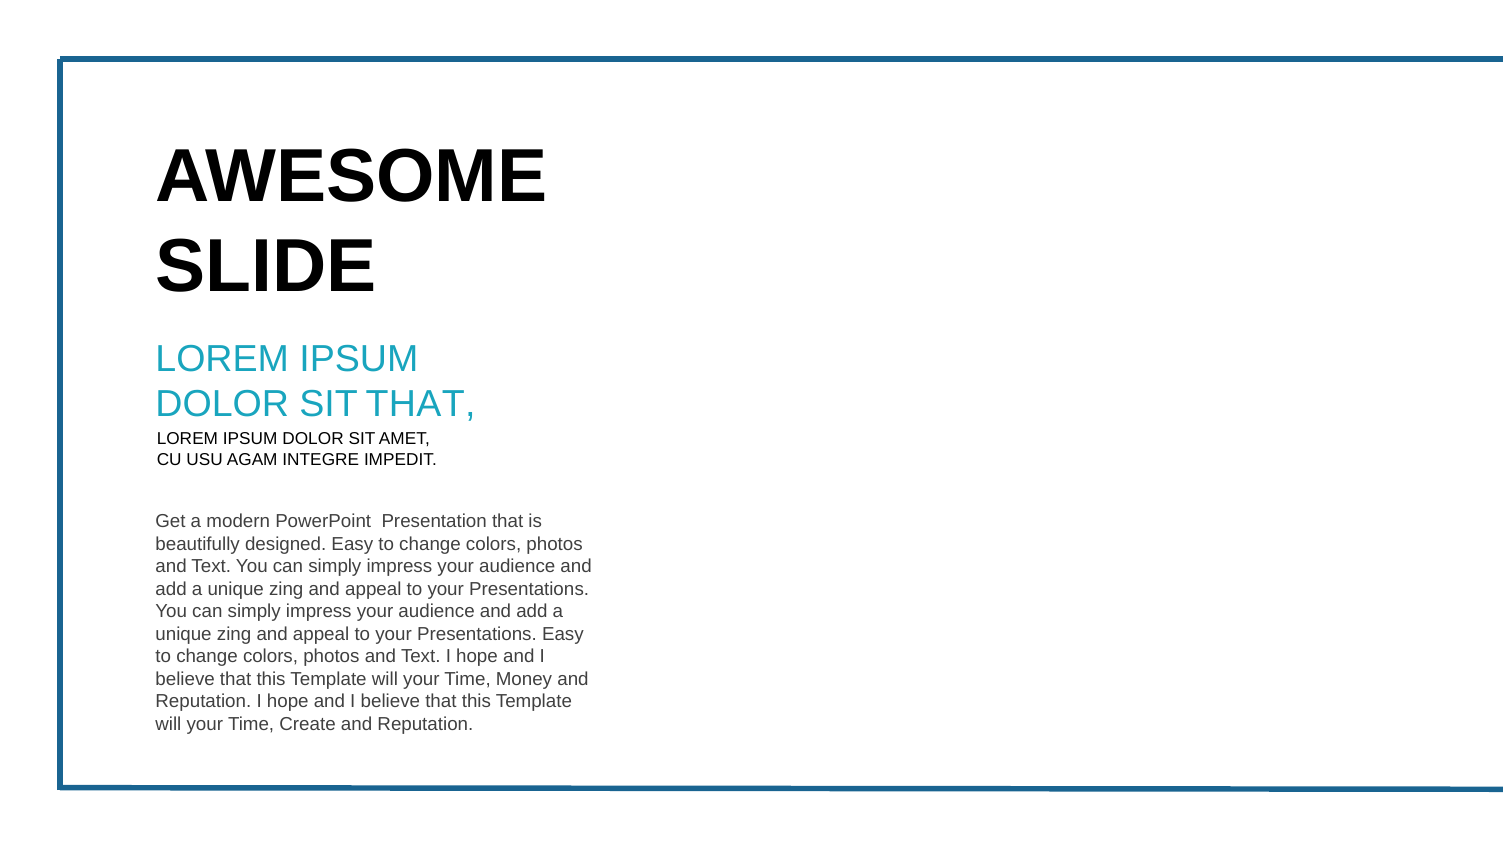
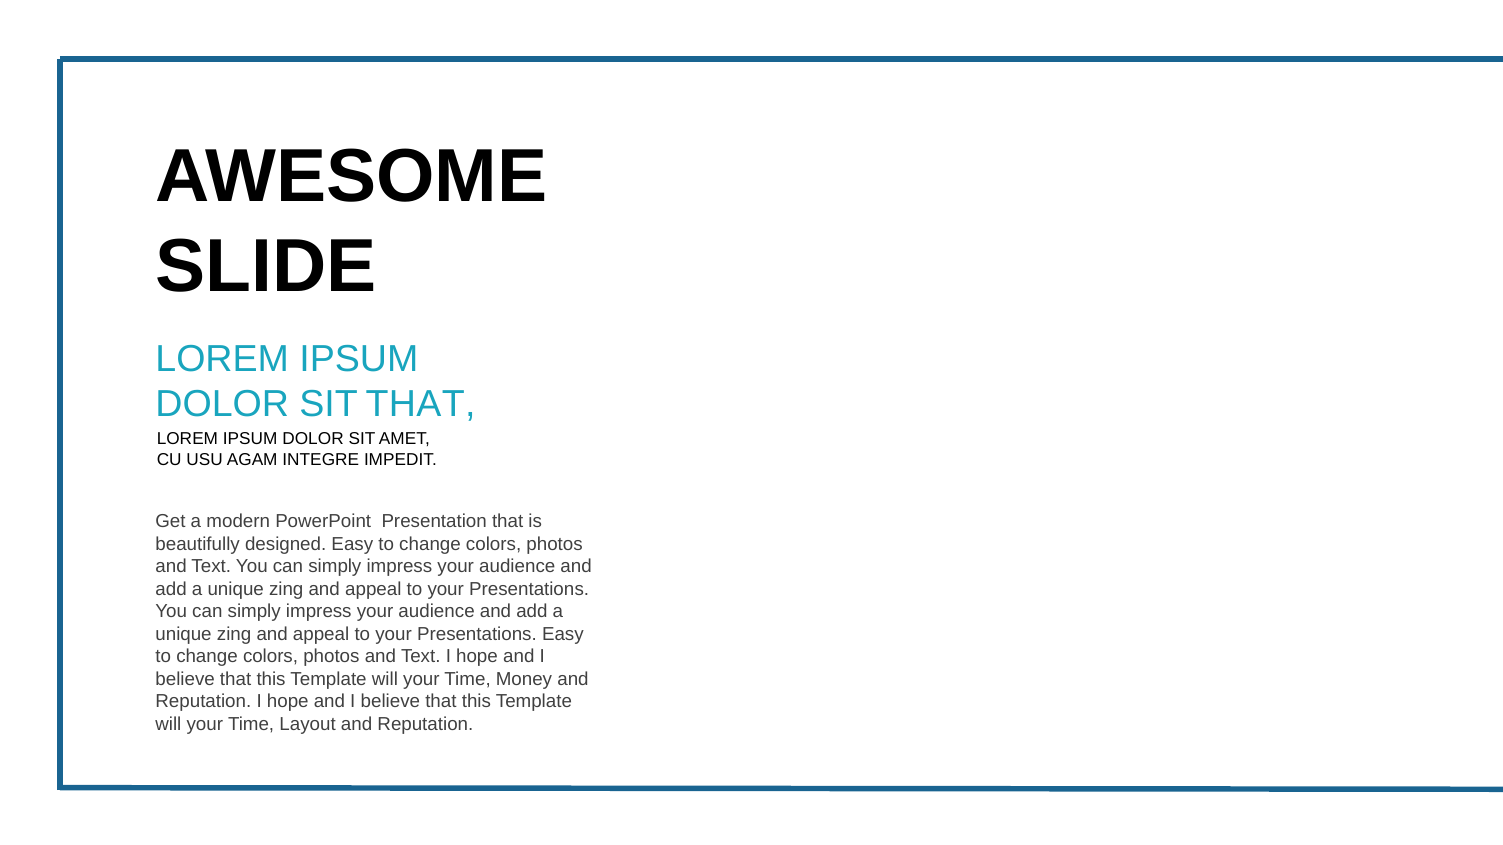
Create: Create -> Layout (308, 725)
